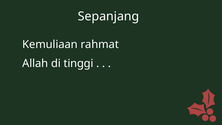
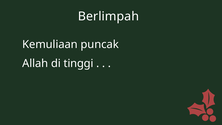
Sepanjang: Sepanjang -> Berlimpah (108, 16)
rahmat: rahmat -> puncak (100, 44)
